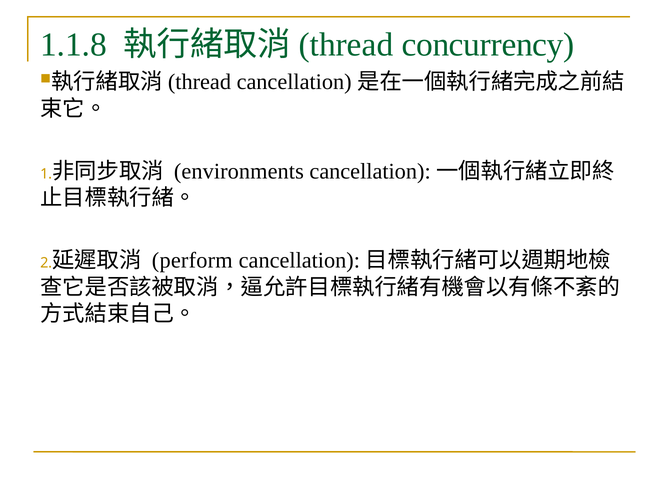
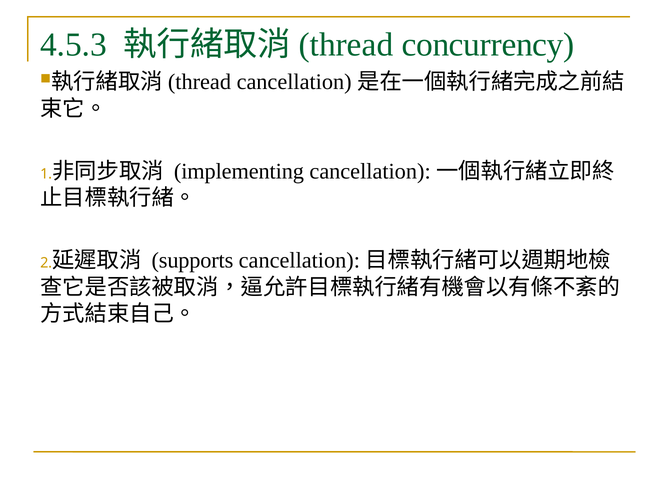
1.1.8: 1.1.8 -> 4.5.3 (74, 45)
environments: environments -> implementing (239, 171)
perform: perform -> supports (192, 260)
